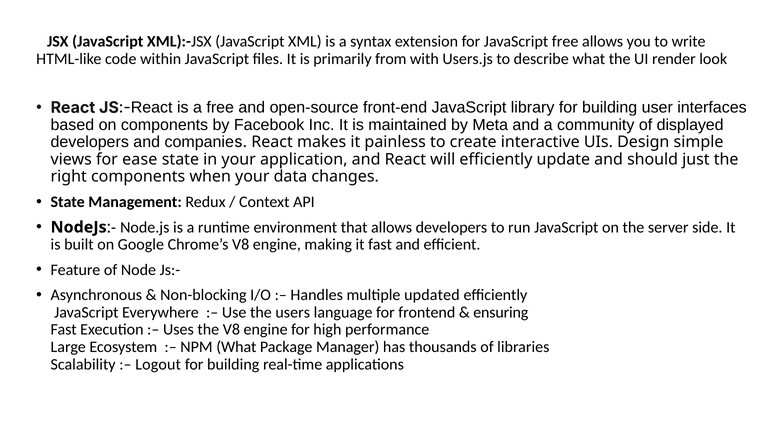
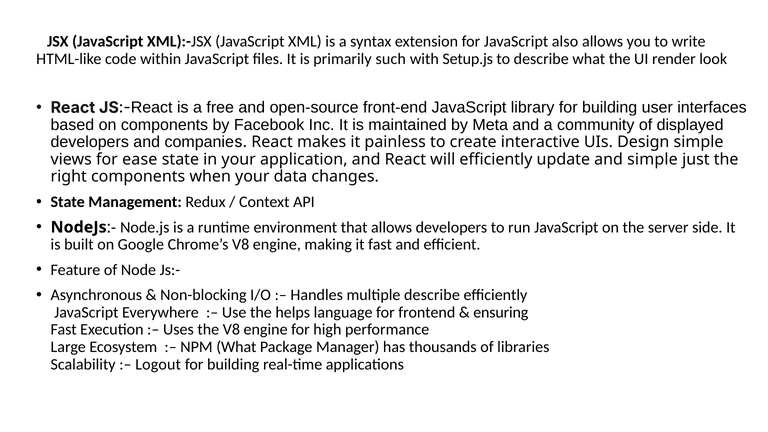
JavaScript free: free -> also (565, 41)
from: from -> such (391, 59)
Users.js: Users.js -> Setup.js (468, 59)
and should: should -> simple (652, 159)
multiple updated: updated -> describe (432, 295)
users: users -> helps (293, 312)
